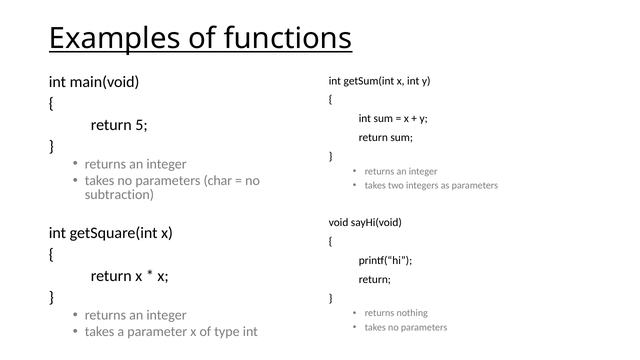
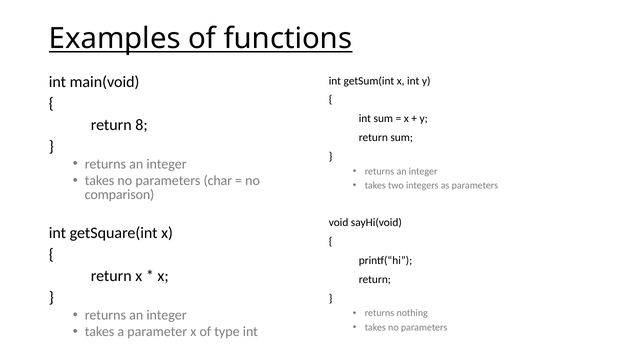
5: 5 -> 8 (142, 125)
subtraction: subtraction -> comparison (120, 194)
